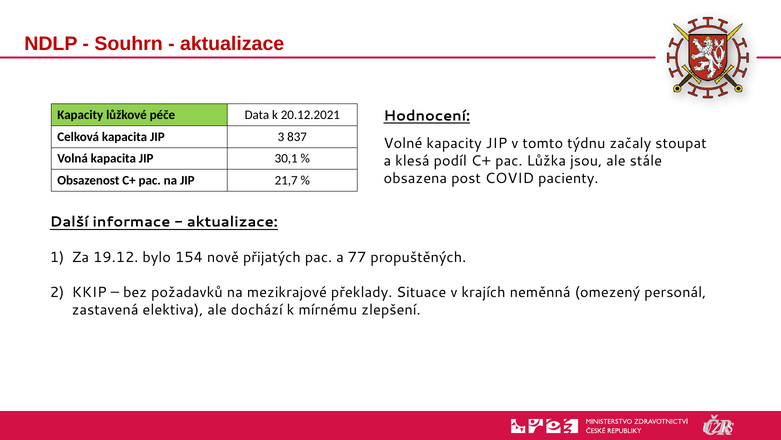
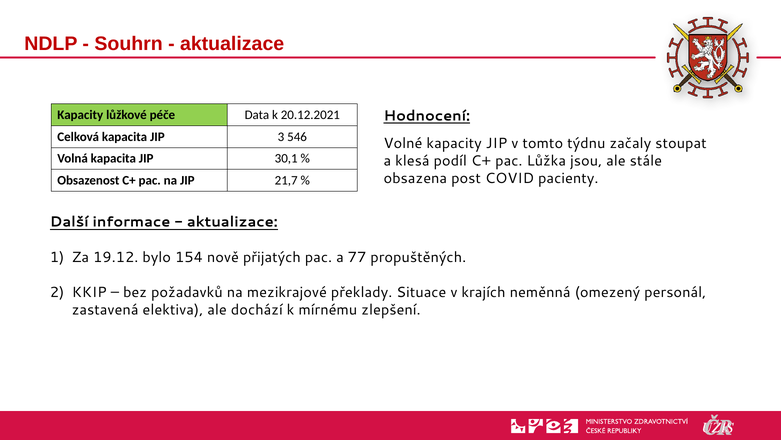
837: 837 -> 546 (297, 137)
